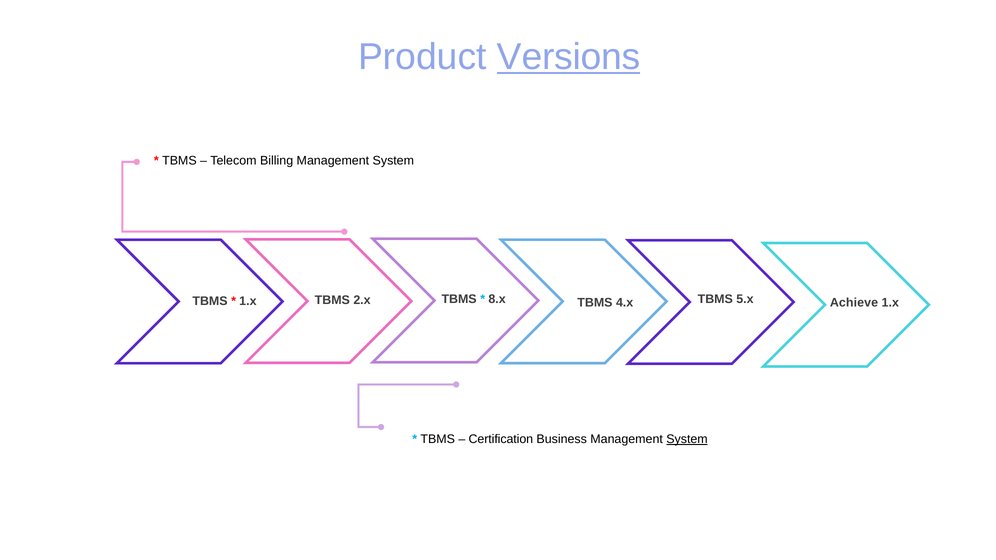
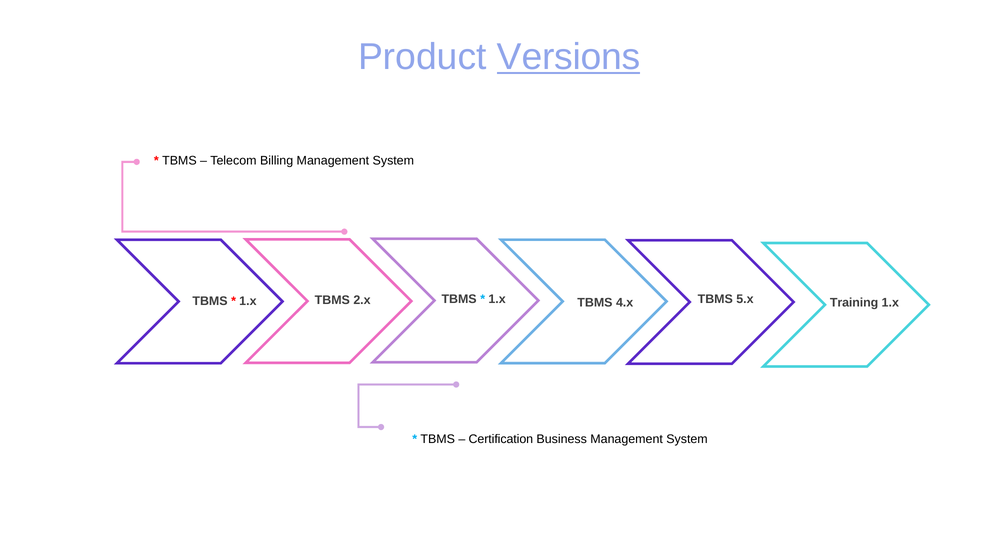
Achieve: Achieve -> Training (854, 303)
8.x: 8.x -> 1.x (497, 299)
System underline: present -> none (687, 439)
